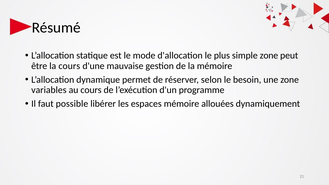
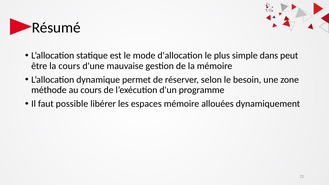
simple zone: zone -> dans (269, 56)
variables: variables -> méthode (49, 90)
